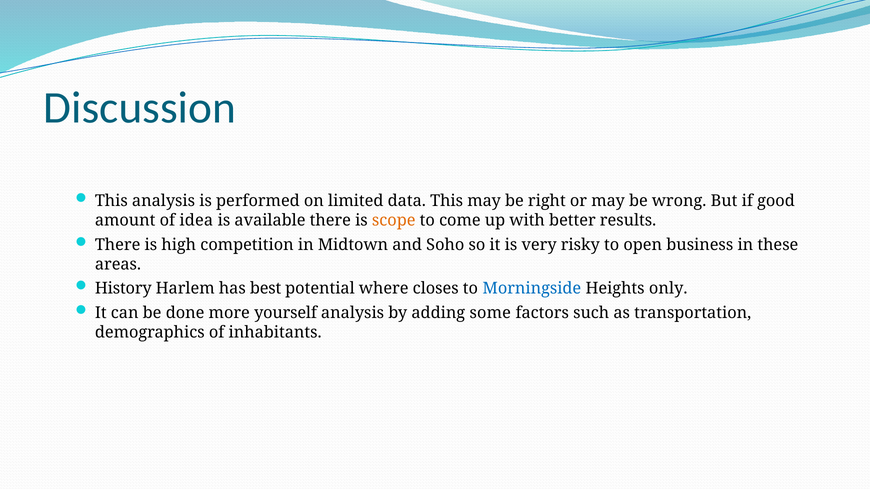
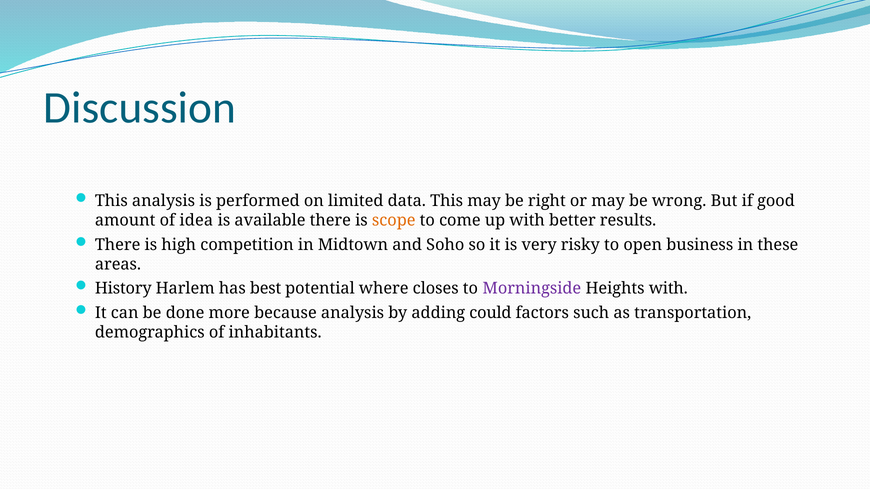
Morningside colour: blue -> purple (532, 289)
Heights only: only -> with (668, 289)
yourself: yourself -> because (285, 313)
some: some -> could (490, 313)
